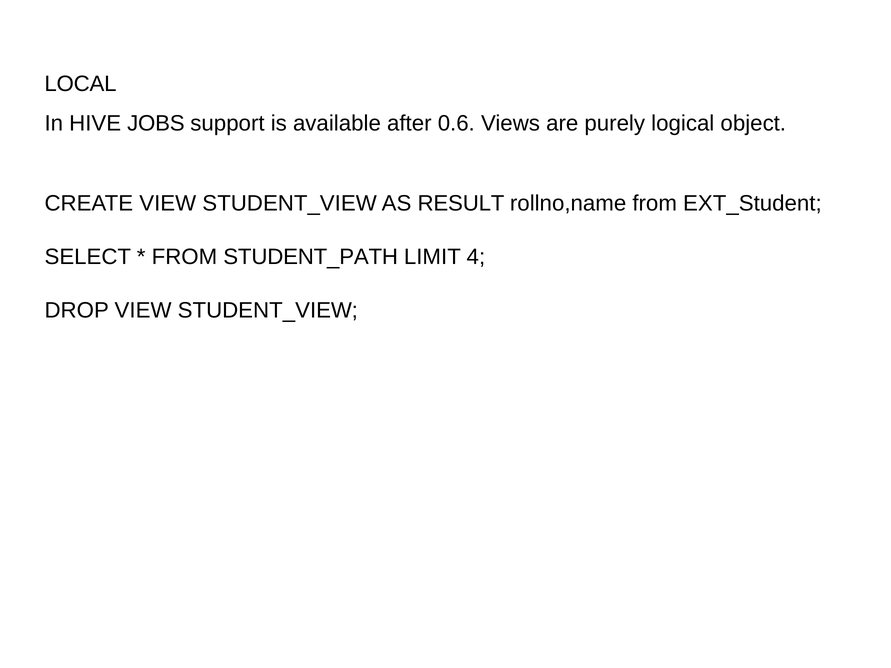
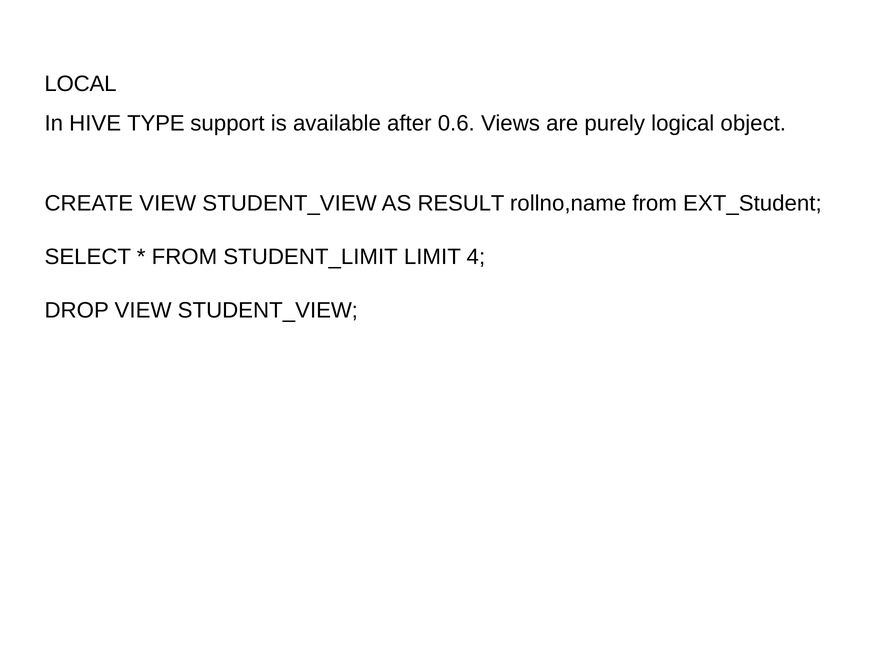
JOBS: JOBS -> TYPE (156, 123)
STUDENT_PATH: STUDENT_PATH -> STUDENT_LIMIT (311, 257)
